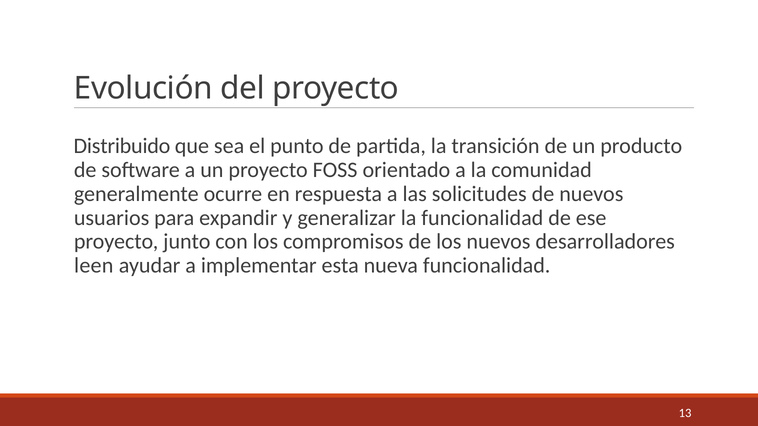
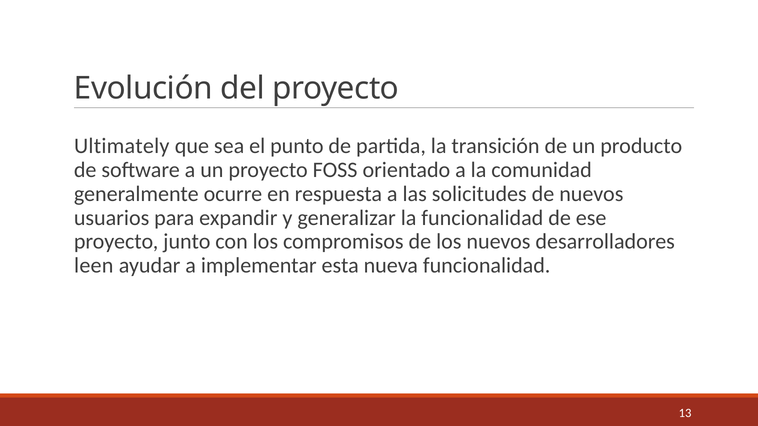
Distribuido: Distribuido -> Ultimately (122, 146)
